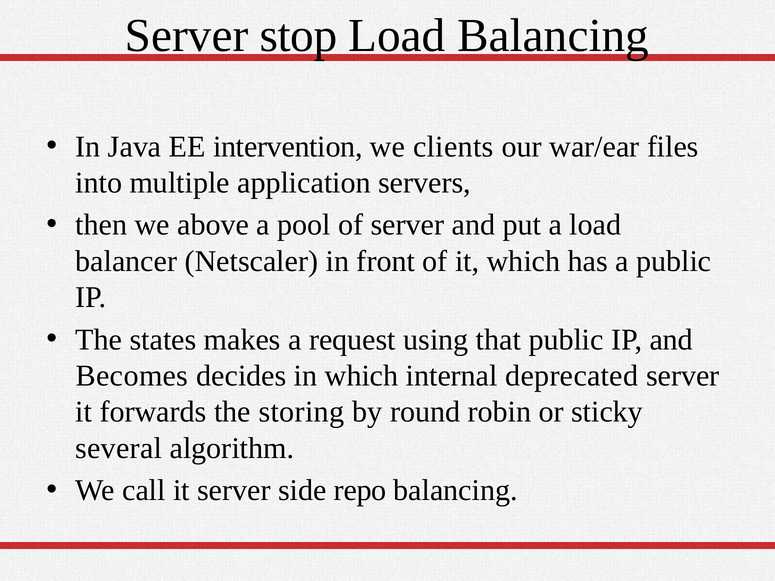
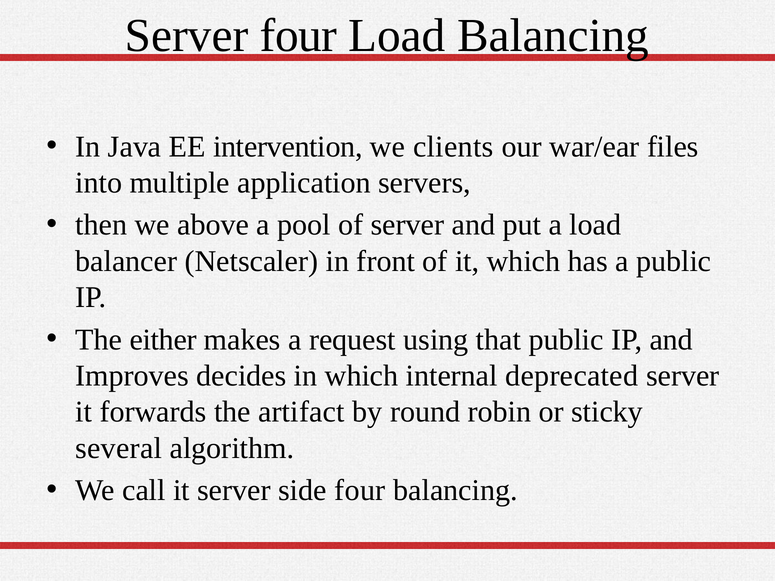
Server stop: stop -> four (298, 36)
states: states -> either (163, 340)
Becomes: Becomes -> Improves (132, 376)
storing: storing -> artifact (301, 412)
side repo: repo -> four (360, 491)
